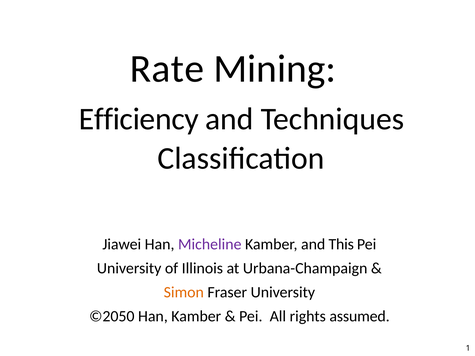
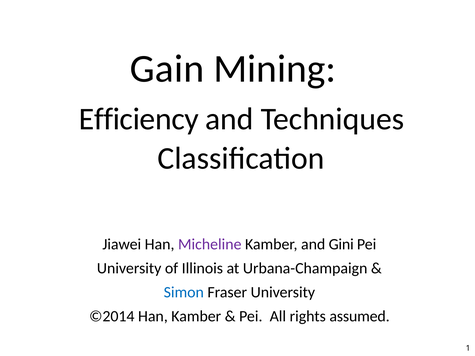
Rate: Rate -> Gain (167, 69)
This: This -> Gini (341, 244)
Simon colour: orange -> blue (184, 293)
©2050: ©2050 -> ©2014 (112, 317)
